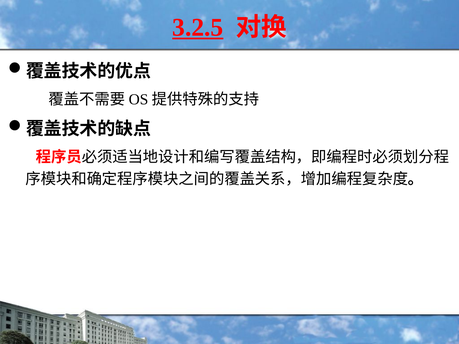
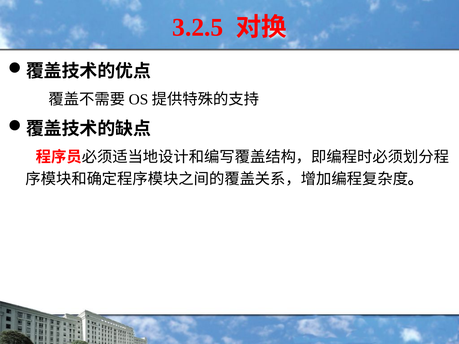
3.2.5 underline: present -> none (198, 27)
